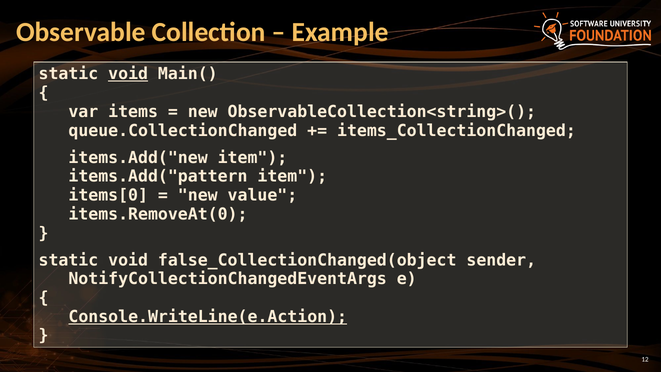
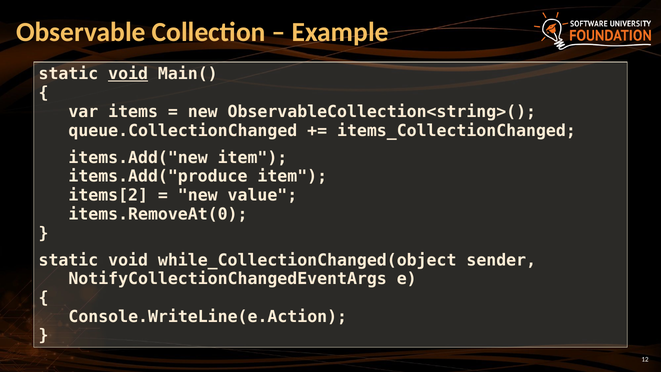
items.Add("pattern: items.Add("pattern -> items.Add("produce (158, 176)
items[0: items[0 -> items[2 (108, 195)
false_CollectionChanged(object: false_CollectionChanged(object -> while_CollectionChanged(object (307, 260)
Console.WriteLine(e.Action underline: present -> none (208, 317)
